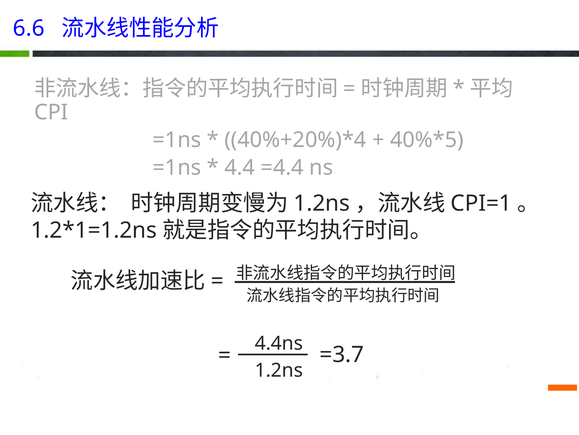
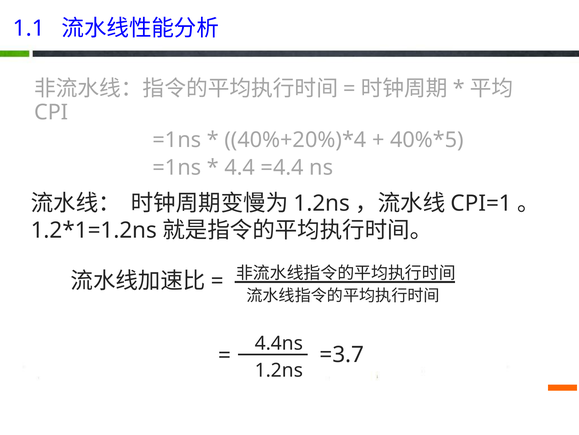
6.6: 6.6 -> 1.1 (29, 28)
